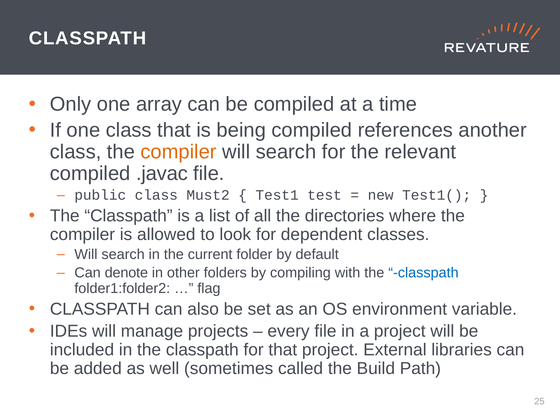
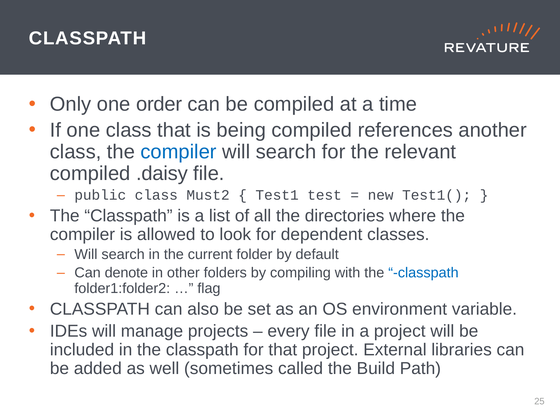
array: array -> order (159, 104)
compiler colour: orange -> blue (179, 152)
.javac: .javac -> .daisy (162, 174)
